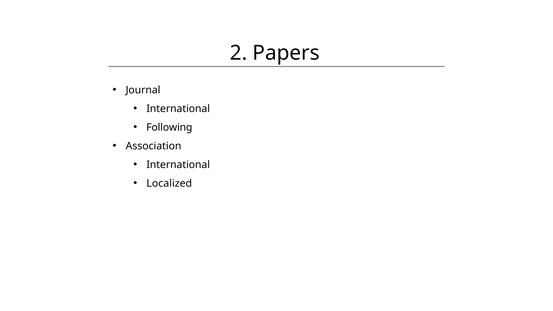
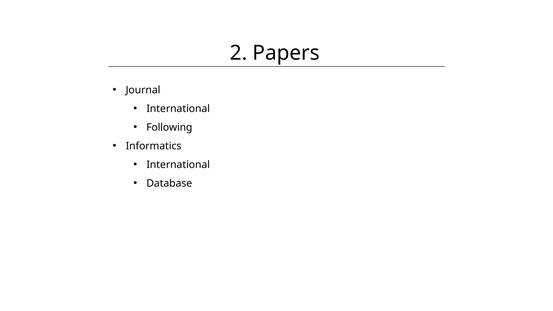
Association: Association -> Informatics (154, 146)
Localized: Localized -> Database (169, 183)
